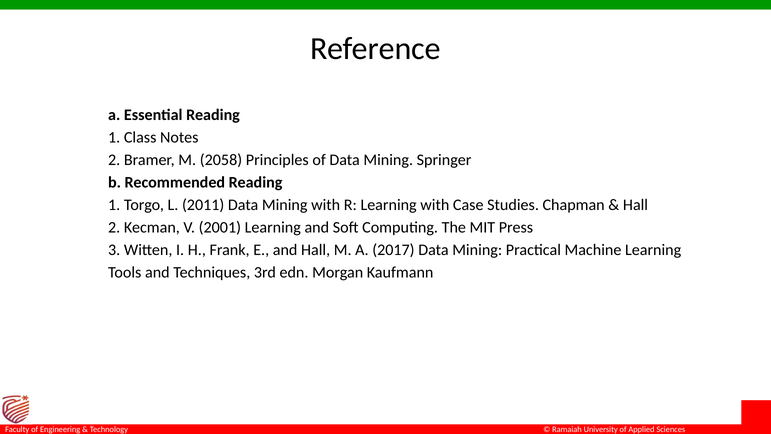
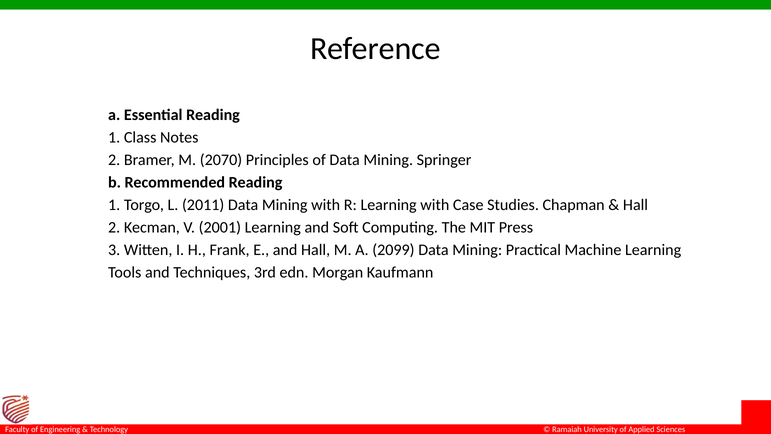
2058: 2058 -> 2070 (221, 160)
2017: 2017 -> 2099 (393, 250)
